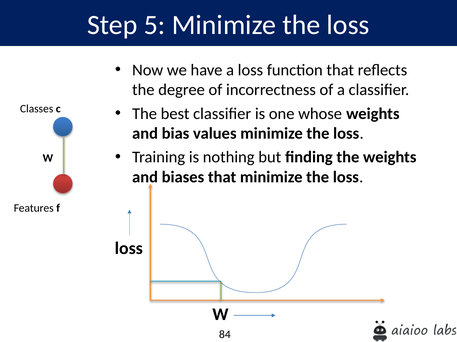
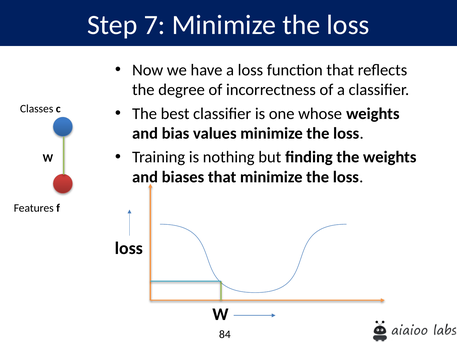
5: 5 -> 7 (155, 25)
